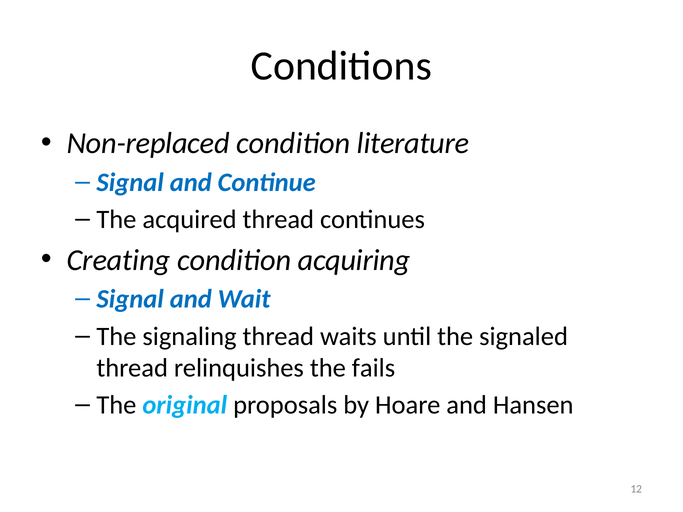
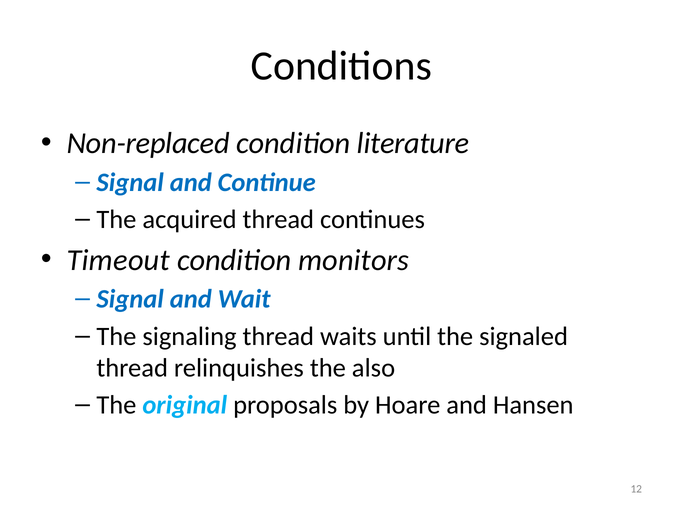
Creating: Creating -> Timeout (118, 260)
acquiring: acquiring -> monitors (354, 260)
fails: fails -> also (374, 368)
